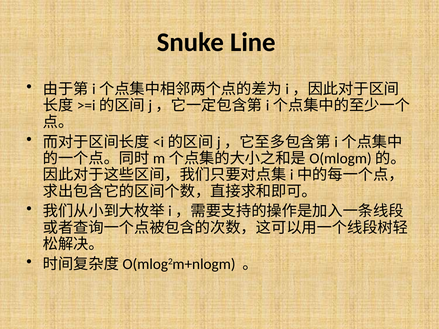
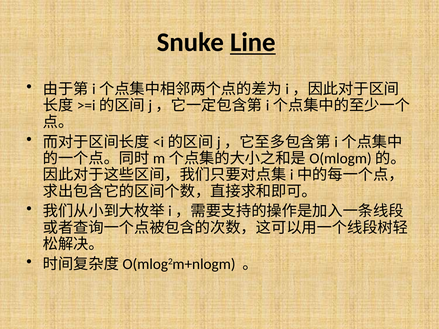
Line underline: none -> present (253, 42)
